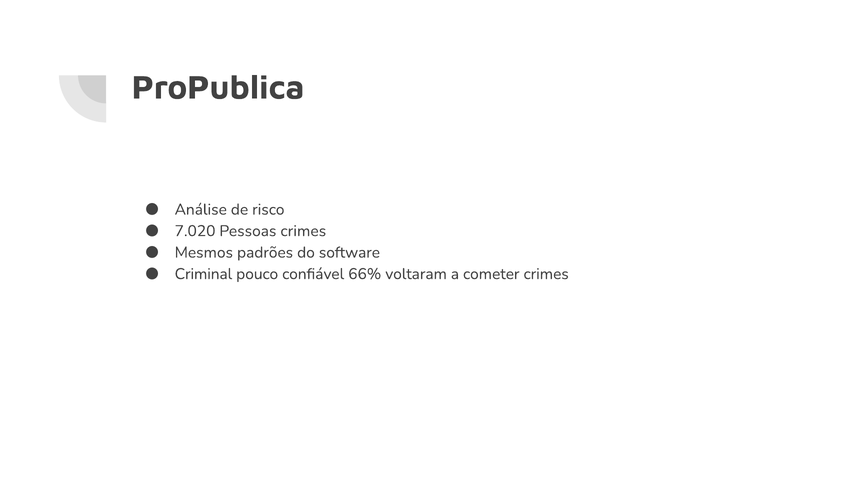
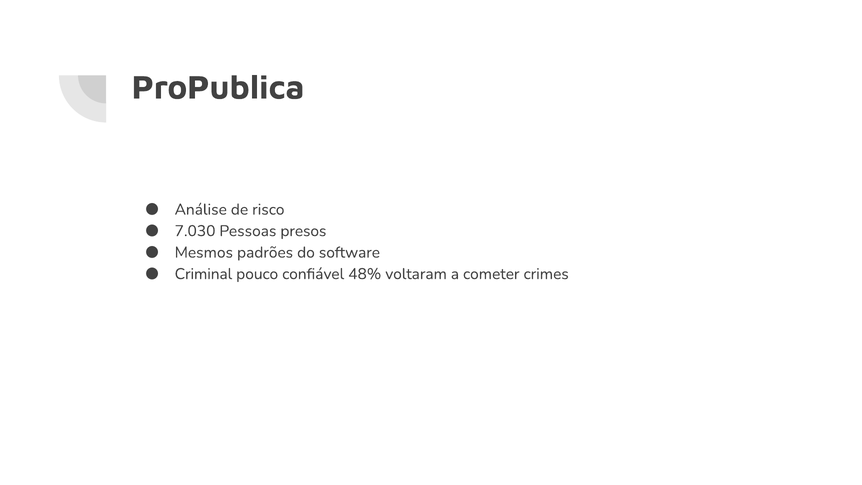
7.020: 7.020 -> 7.030 (195, 231)
Pessoas crimes: crimes -> presos (303, 231)
66%: 66% -> 48% (365, 274)
